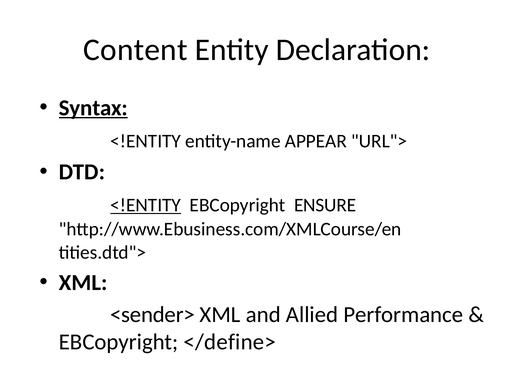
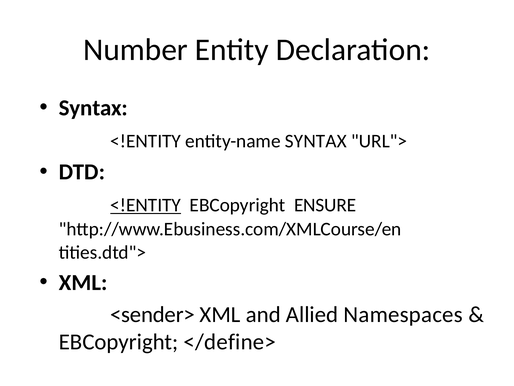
Content: Content -> Number (136, 50)
Syntax underline: present -> none (93, 108)
entity-name APPEAR: APPEAR -> SYNTAX (316, 141)
Performance: Performance -> Namespaces (403, 314)
